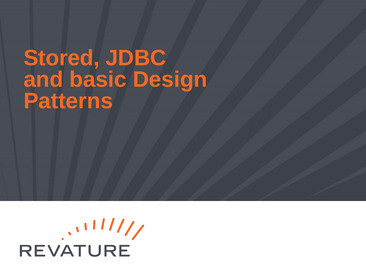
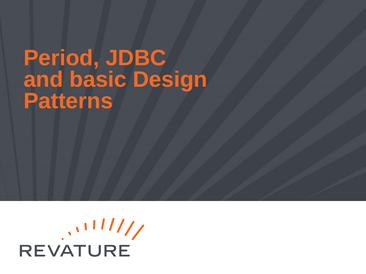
Stored: Stored -> Period (61, 58)
